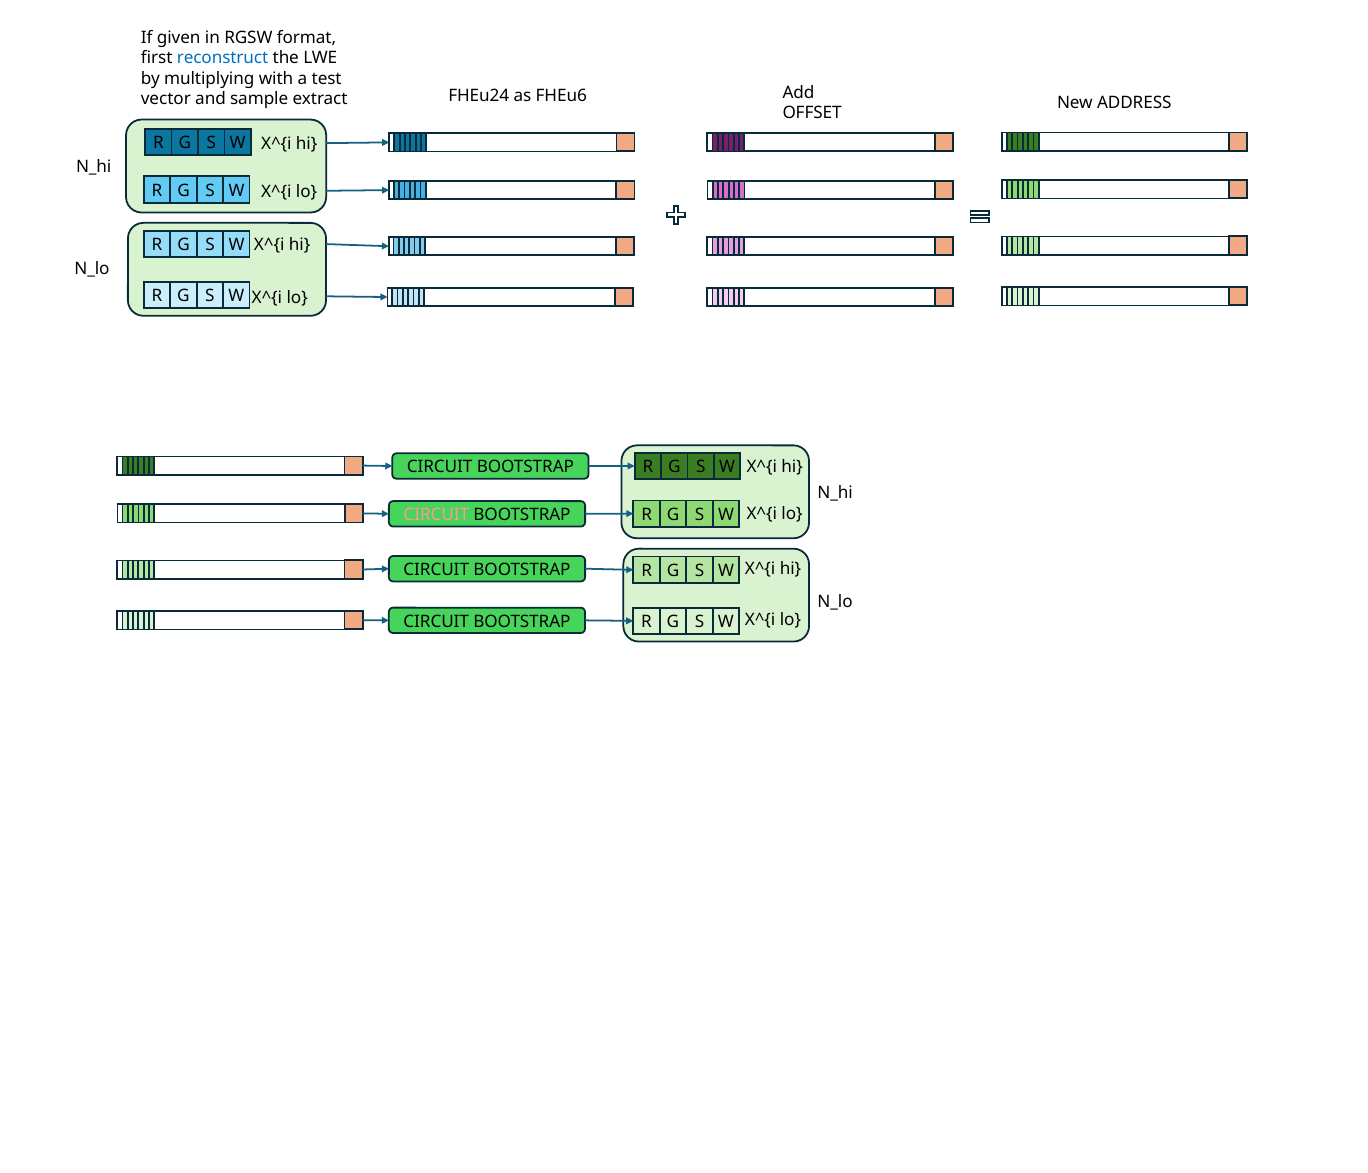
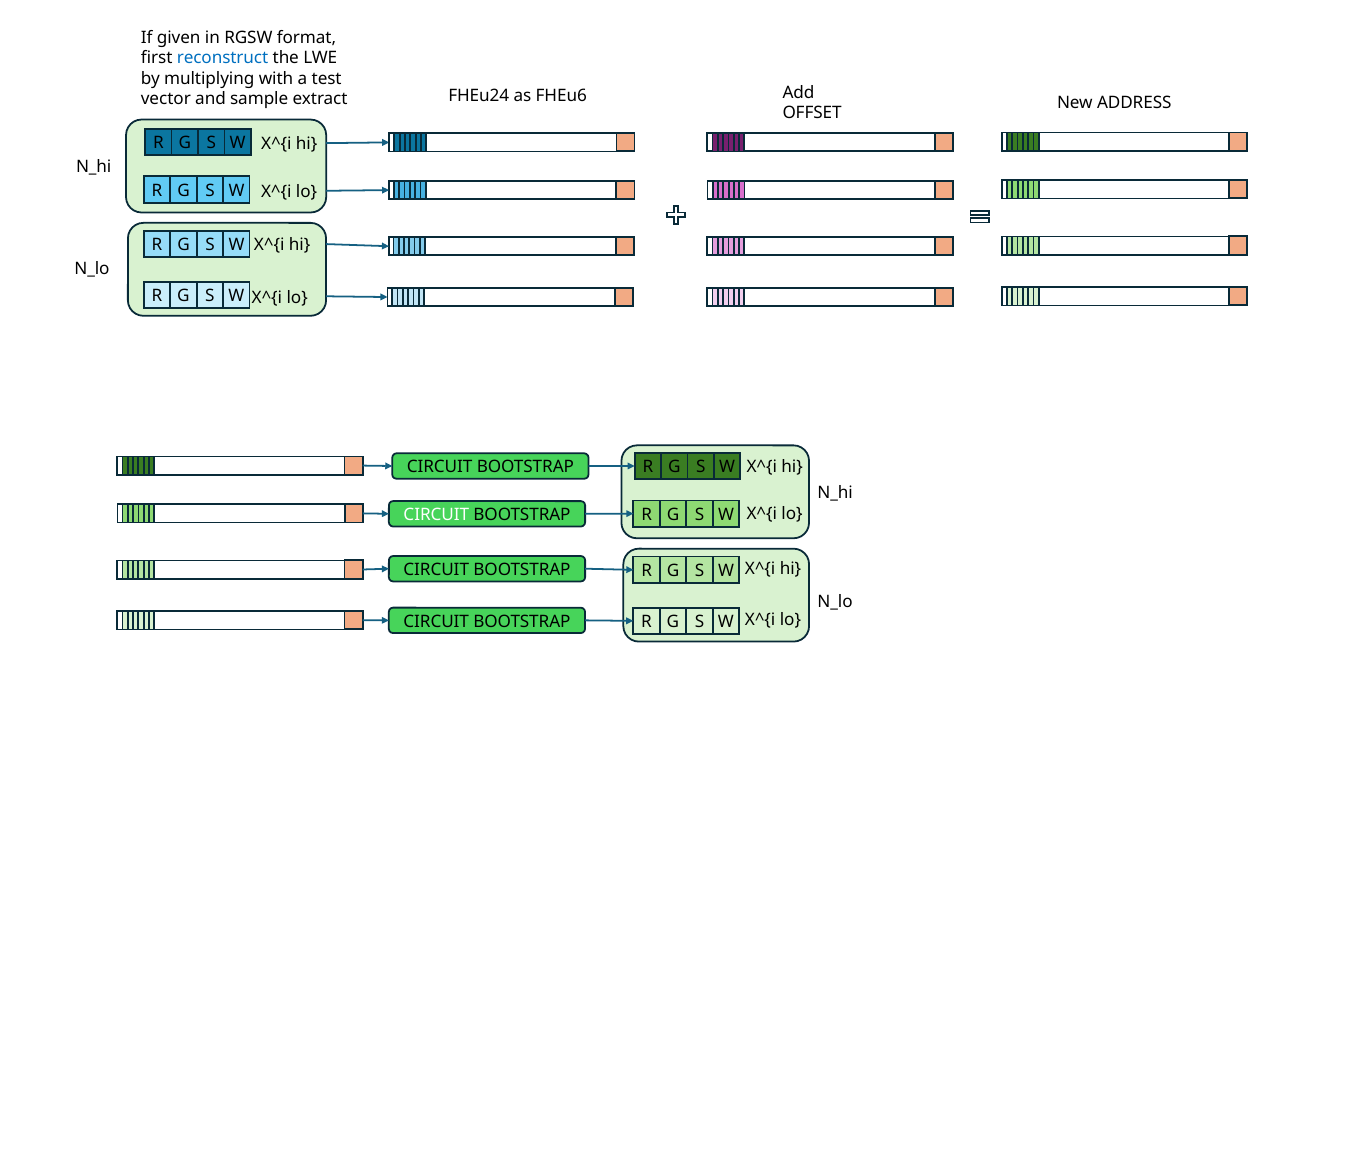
CIRCUIT colour: pink -> white (436, 515)
